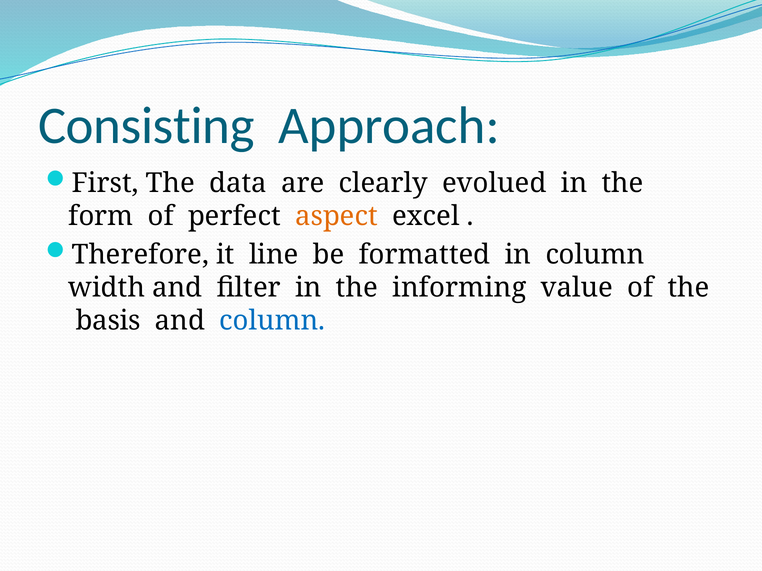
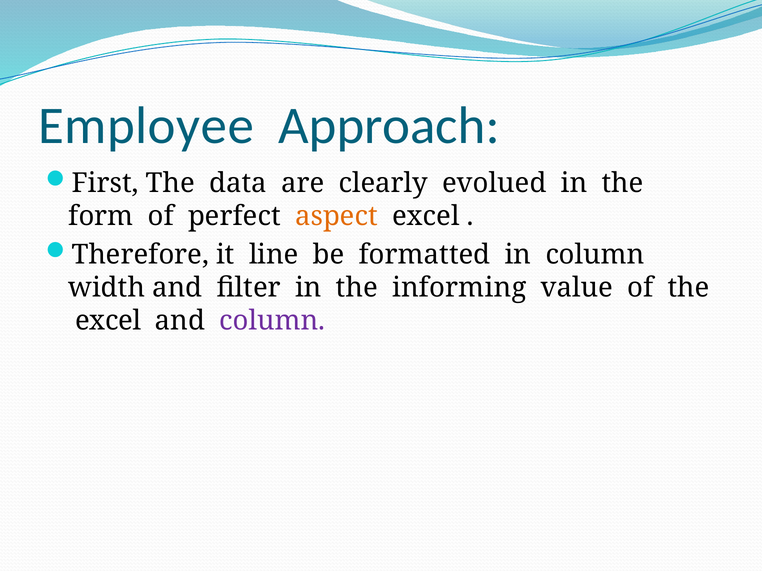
Consisting: Consisting -> Employee (146, 126)
basis: basis -> excel (108, 321)
column colour: blue -> purple (272, 321)
